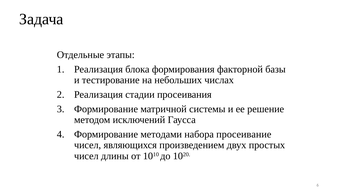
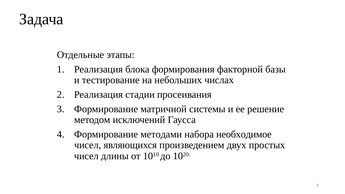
просеивание: просеивание -> необходимое (244, 134)
